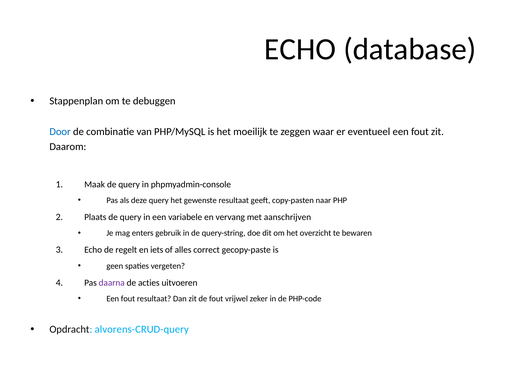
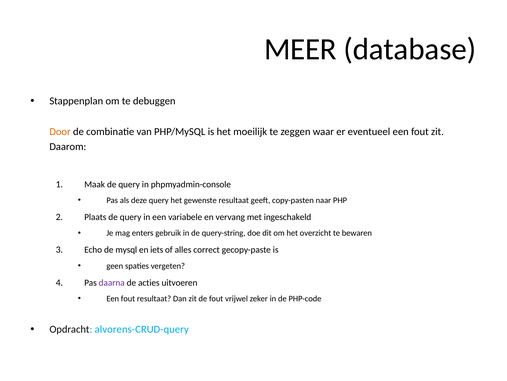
ECHO: ECHO -> MEER (300, 49)
Door colour: blue -> orange (60, 131)
aanschrijven: aanschrijven -> ingeschakeld (288, 217)
regelt: regelt -> mysql (126, 249)
